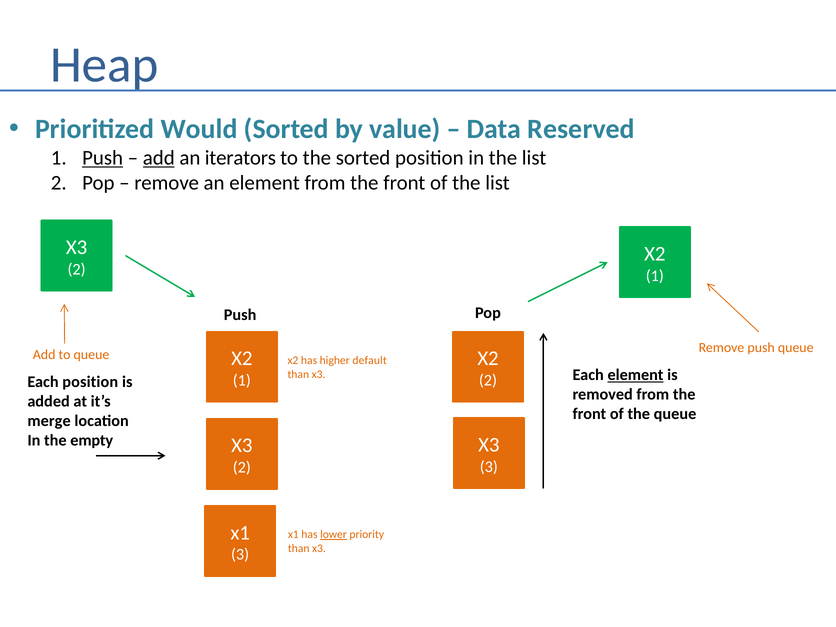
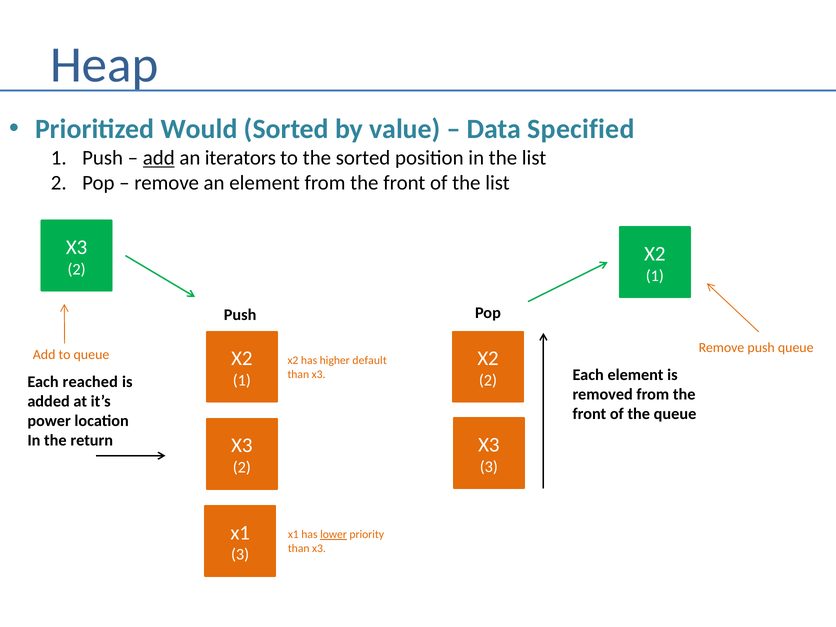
Reserved: Reserved -> Specified (581, 129)
Push underline: present -> none (103, 158)
element underline: present -> none (636, 375)
Each position: position -> reached (90, 382)
merge: merge -> power (49, 421)
empty: empty -> return (92, 440)
